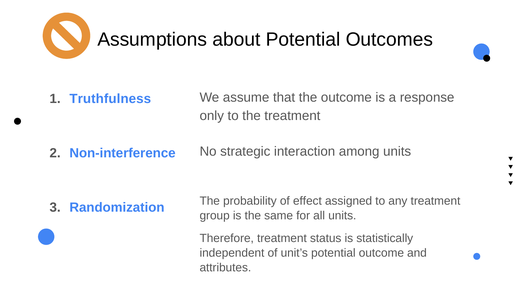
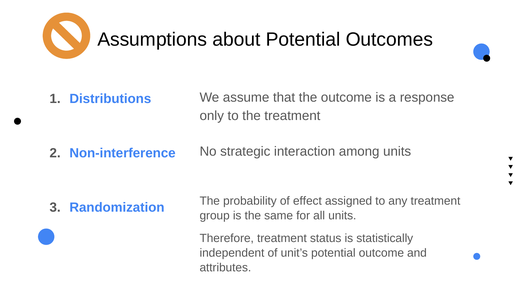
Truthfulness: Truthfulness -> Distributions (110, 99)
